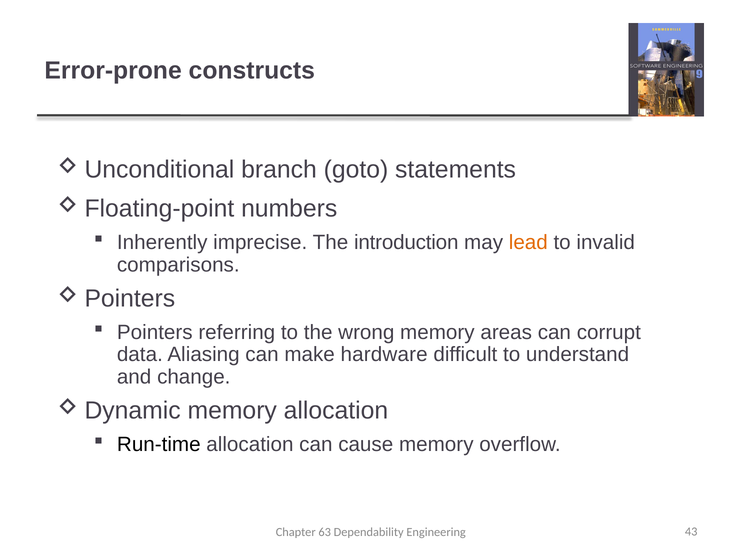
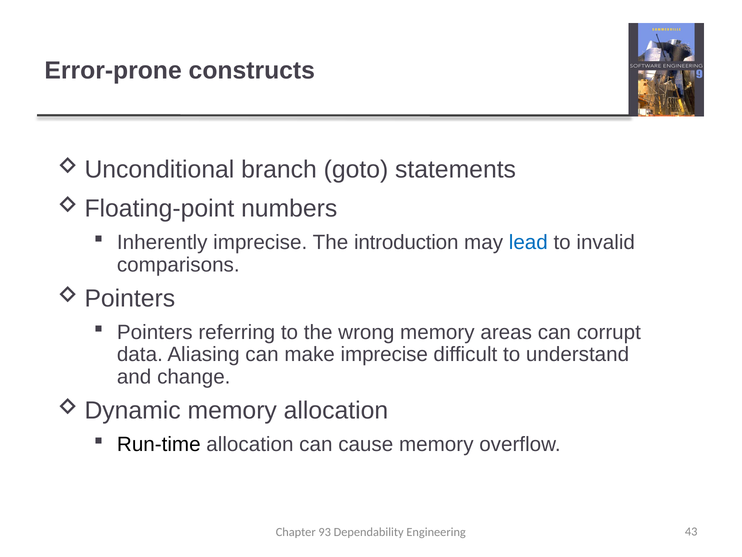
lead colour: orange -> blue (528, 242)
make hardware: hardware -> imprecise (384, 354)
63: 63 -> 93 (325, 531)
